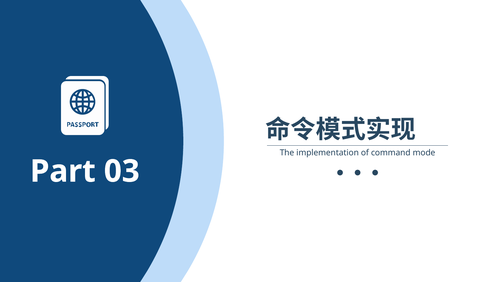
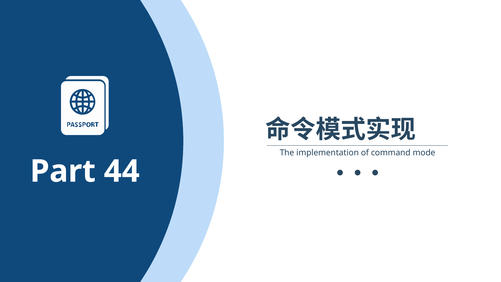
03: 03 -> 44 (122, 171)
